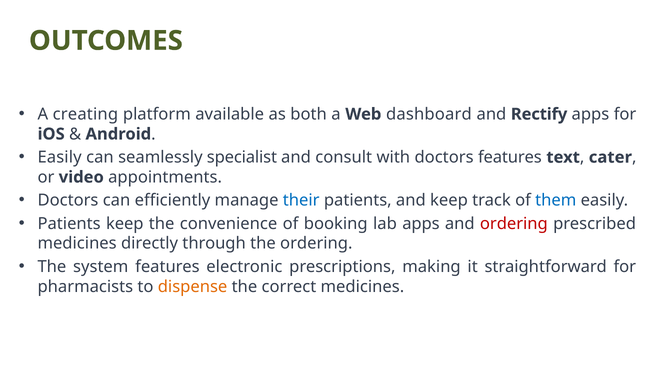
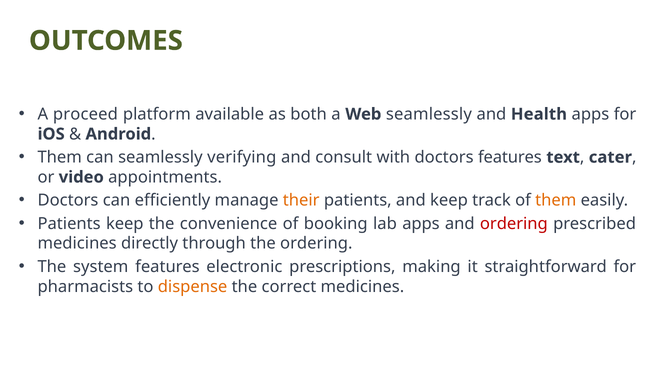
creating: creating -> proceed (85, 114)
Web dashboard: dashboard -> seamlessly (429, 114)
Rectify: Rectify -> Health (539, 114)
Easily: Easily -> Them (60, 157)
specialist: specialist -> verifying (242, 157)
their colour: blue -> orange (301, 201)
them colour: blue -> orange (556, 201)
